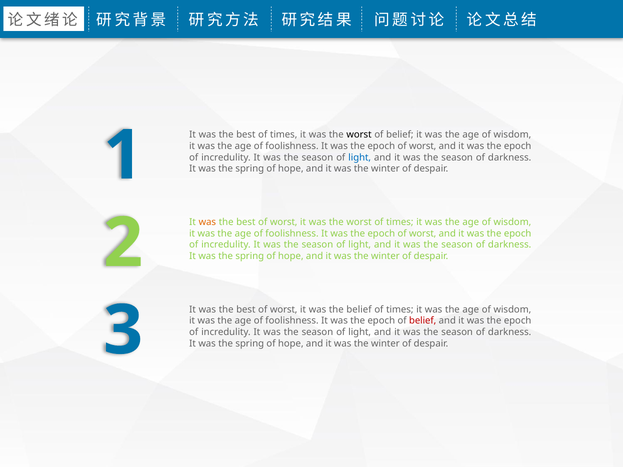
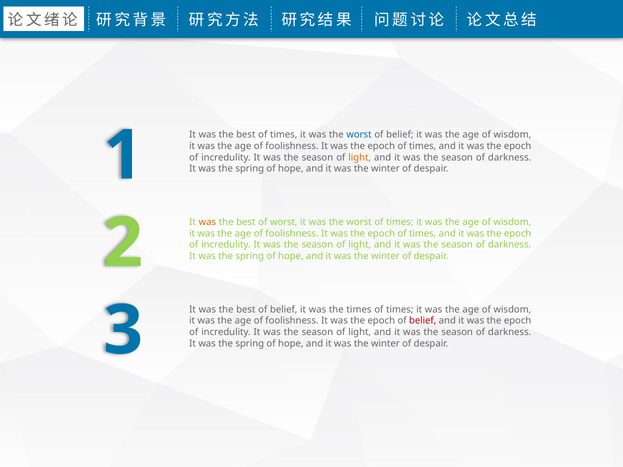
worst colour: black -> blue (359, 135)
worst: worst -> times (423, 146)
light colour: blue -> orange (360, 157)
worst: worst -> times (423, 234)
worst: worst -> belief (284, 310)
the belief: belief -> times (359, 310)
